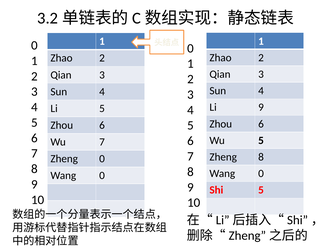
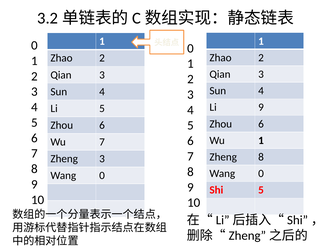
Wu 5: 5 -> 1 (261, 141)
Zheng 0: 0 -> 3 (102, 159)
